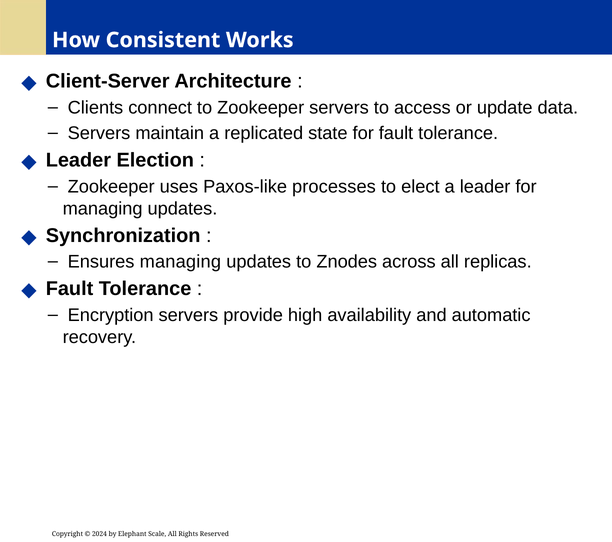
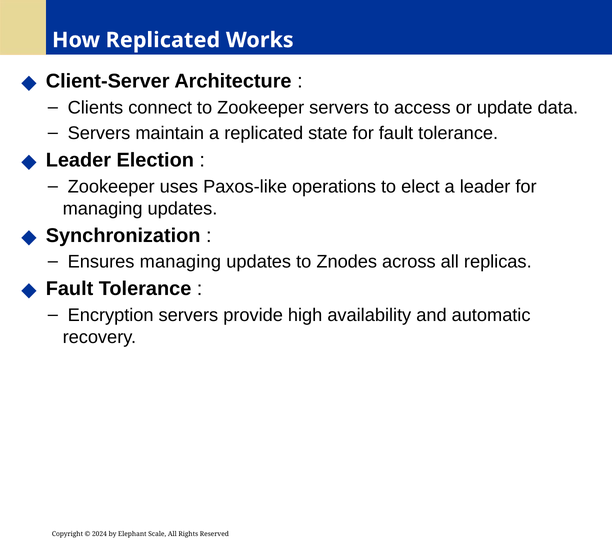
How Consistent: Consistent -> Replicated (163, 40)
processes: processes -> operations (334, 187)
